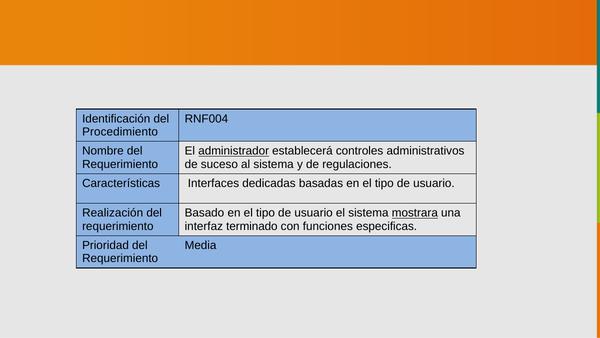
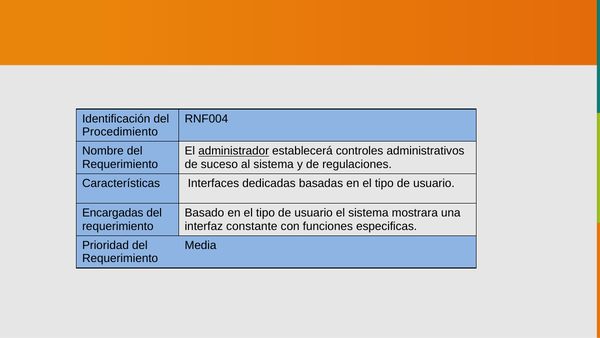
Realización: Realización -> Encargadas (113, 213)
mostrara underline: present -> none (415, 213)
terminado: terminado -> constante (252, 226)
